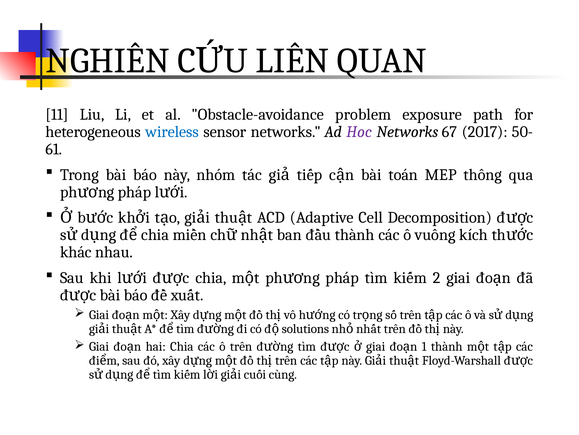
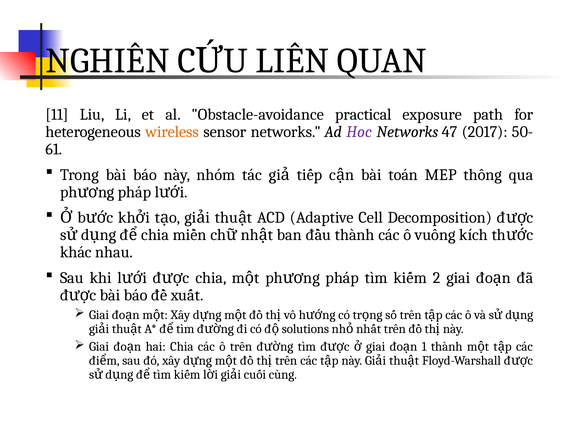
problem: problem -> practical (363, 114)
wireless colour: blue -> orange (172, 132)
67: 67 -> 47 (450, 132)
